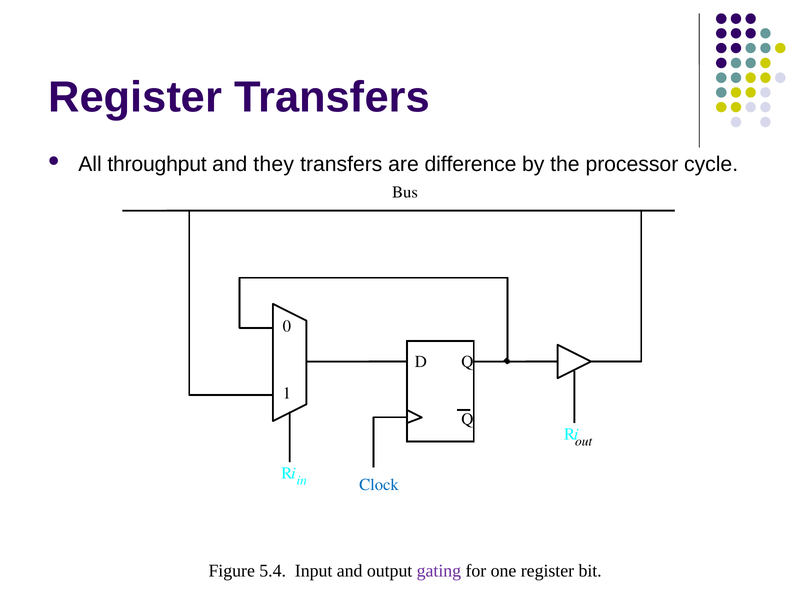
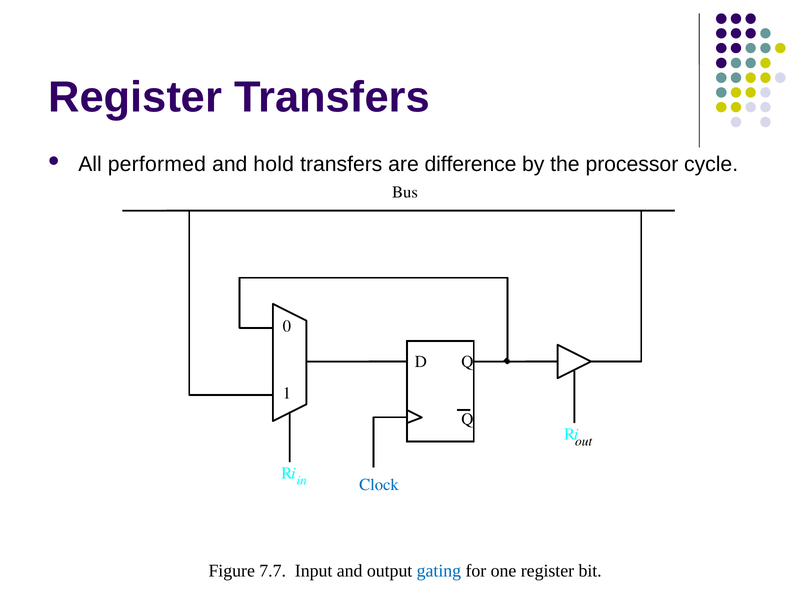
throughput: throughput -> performed (157, 164)
they: they -> hold (274, 164)
5.4: 5.4 -> 7.7 (273, 570)
gating colour: purple -> blue (439, 570)
